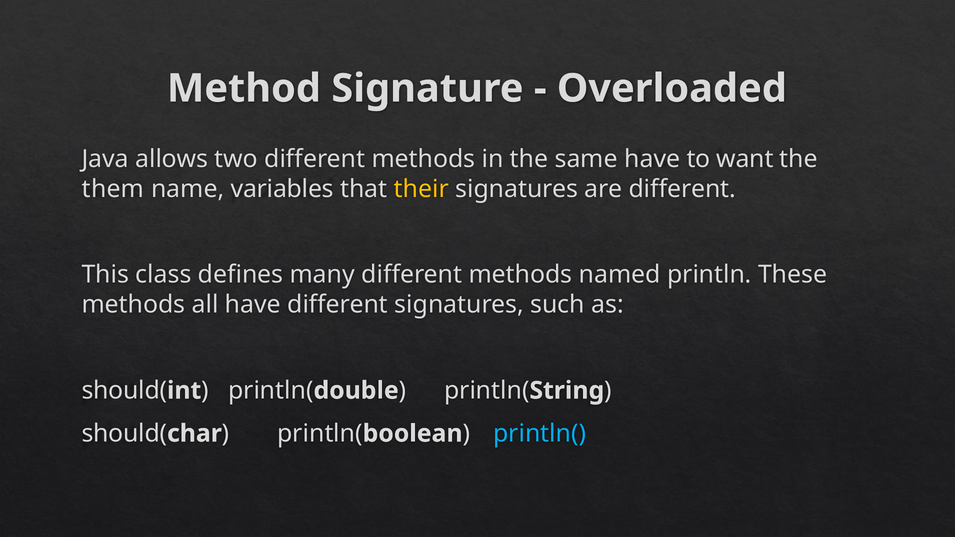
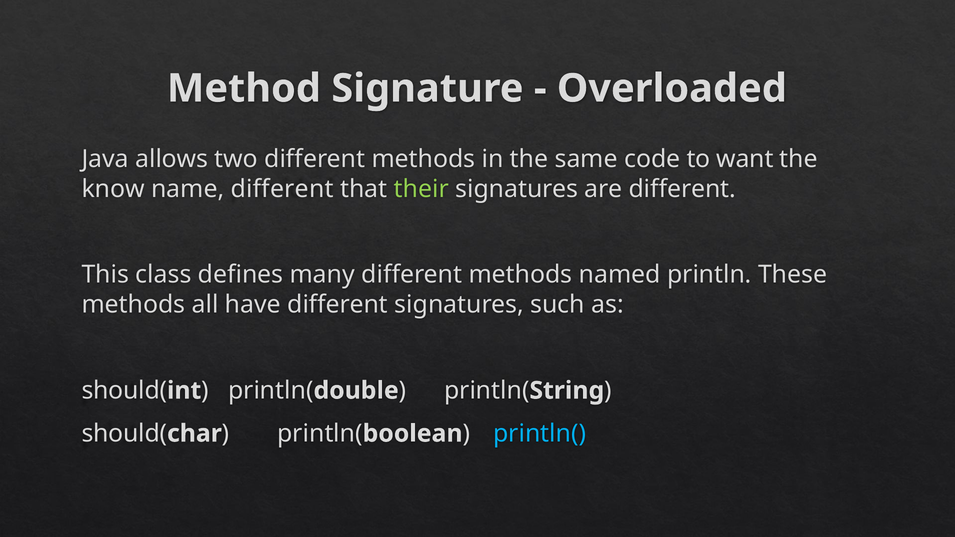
same have: have -> code (652, 159)
them: them -> know (113, 189)
name variables: variables -> different (282, 189)
their colour: yellow -> light green (421, 189)
